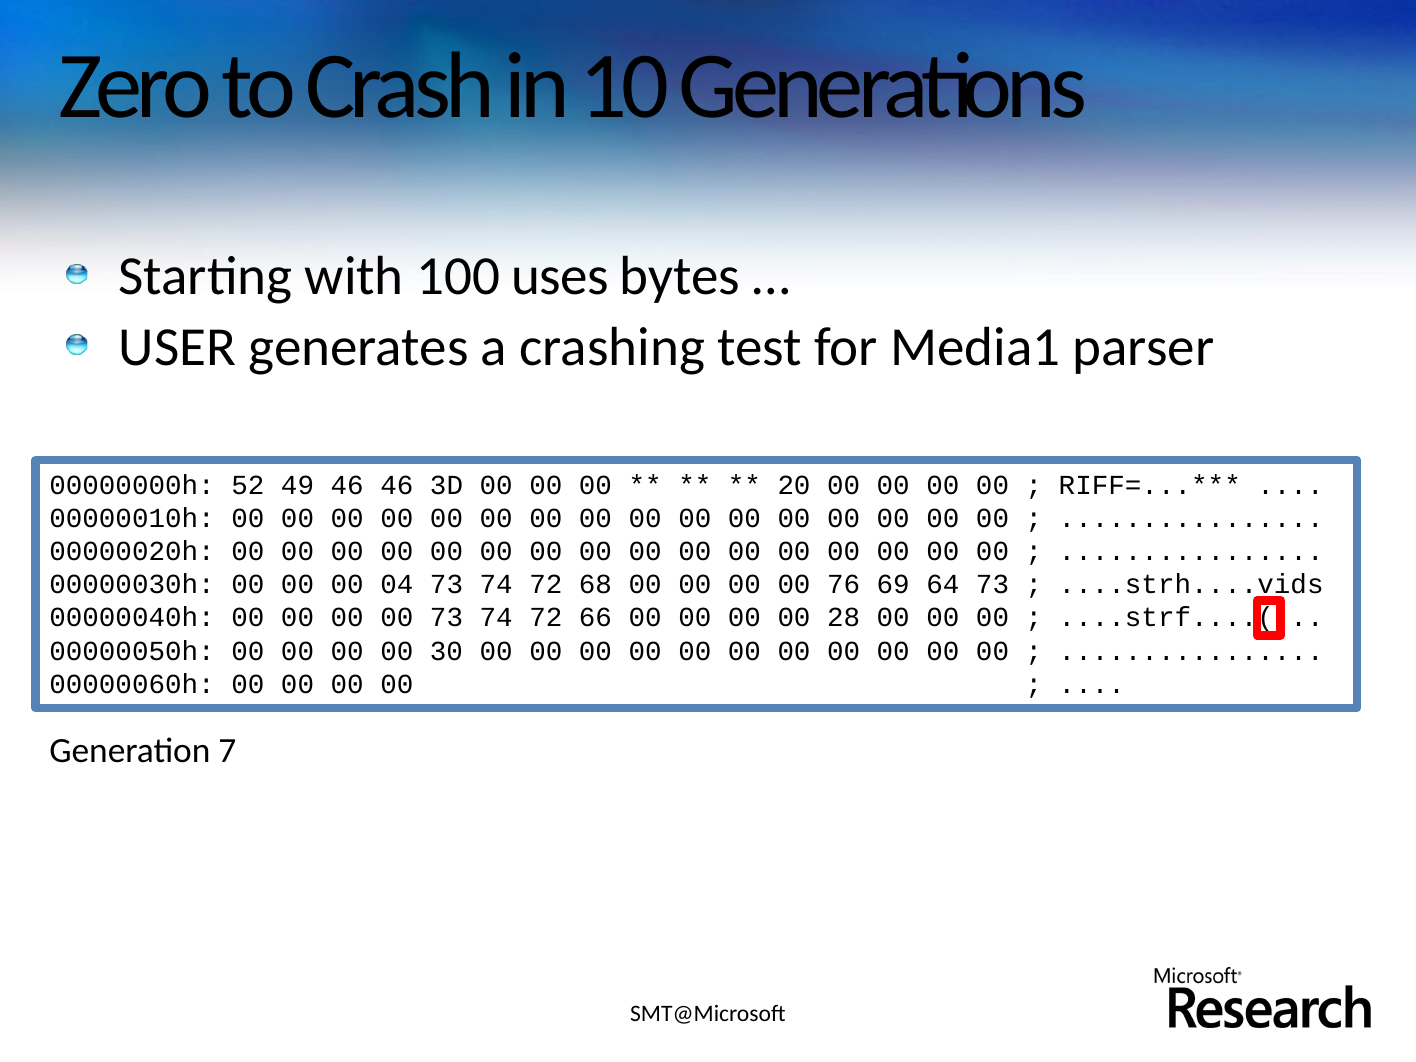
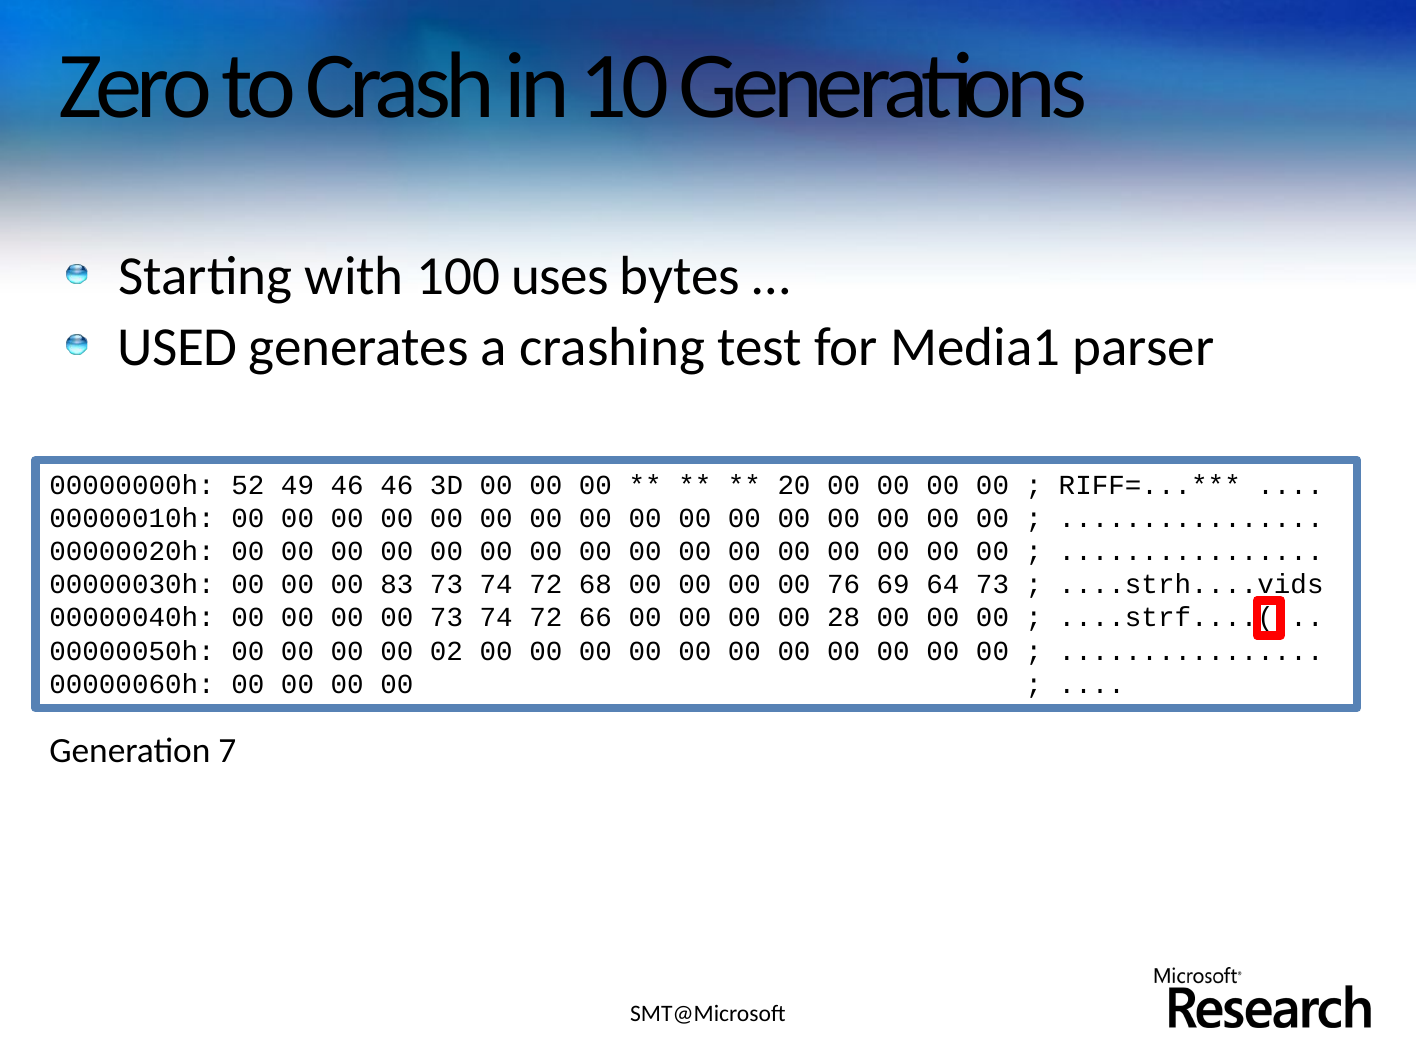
USER: USER -> USED (178, 347)
04: 04 -> 83 (397, 585)
30: 30 -> 02 (446, 651)
